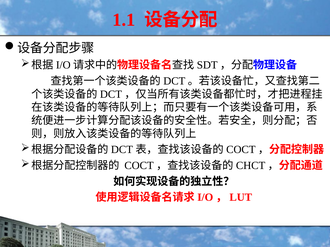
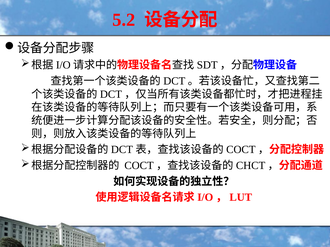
1.1: 1.1 -> 5.2 (124, 20)
